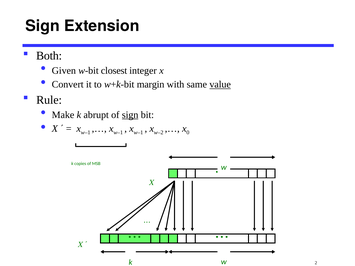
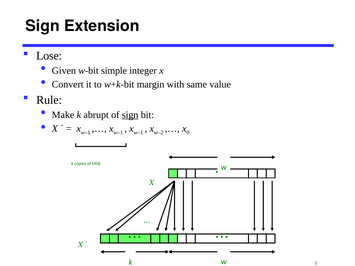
Both: Both -> Lose (49, 56)
closest: closest -> simple (114, 71)
value underline: present -> none (220, 85)
